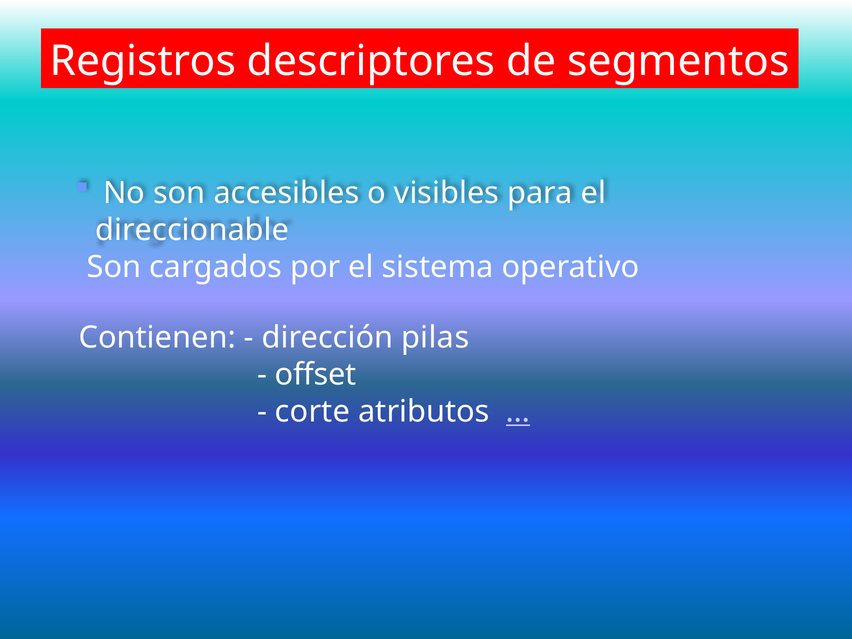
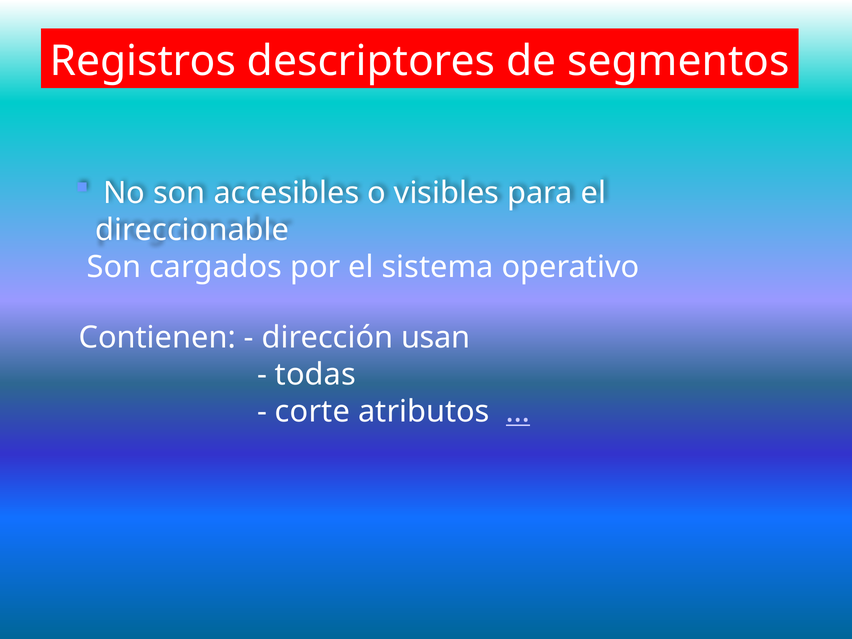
pilas: pilas -> usan (436, 338)
offset: offset -> todas (315, 375)
